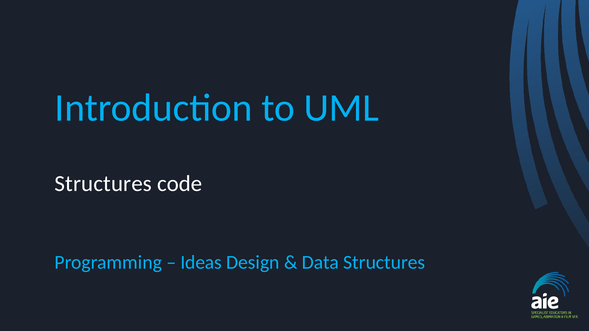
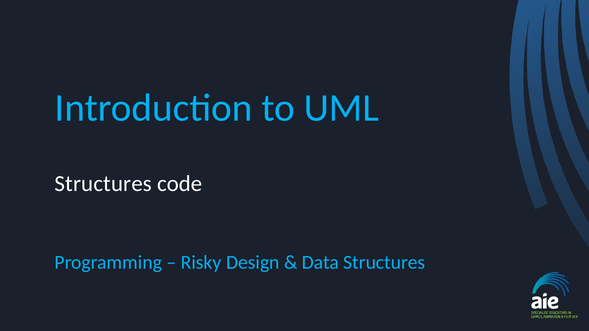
Ideas: Ideas -> Risky (201, 263)
